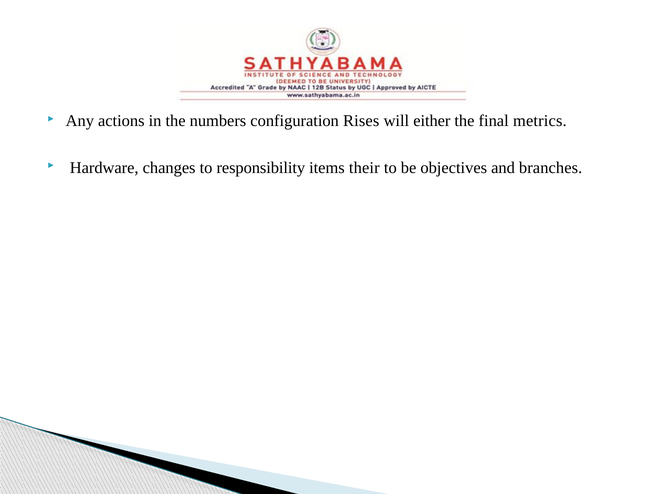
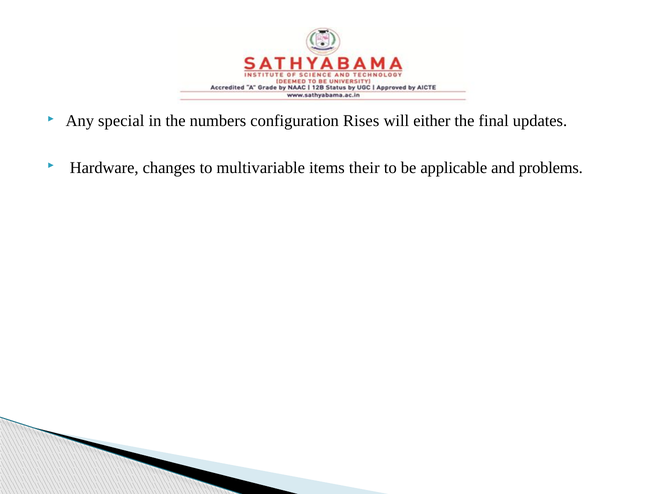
actions: actions -> special (121, 121)
metrics: metrics -> updates (540, 121)
responsibility: responsibility -> multivariable (261, 168)
objectives: objectives -> applicable (454, 168)
branches: branches -> problems (551, 168)
